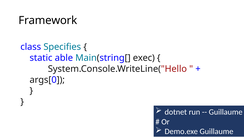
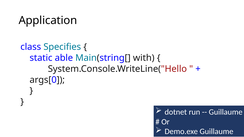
Framework: Framework -> Application (48, 20)
exec: exec -> with (144, 58)
